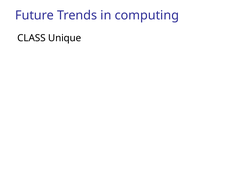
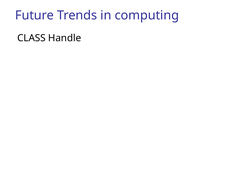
Unique: Unique -> Handle (65, 38)
